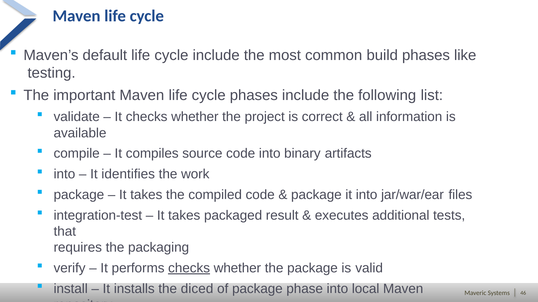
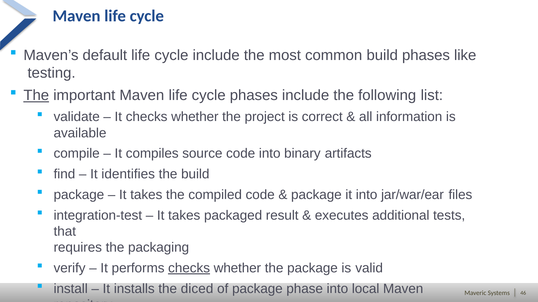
The underline: none -> present (36, 96)
into: into -> find (64, 174)
the work: work -> build (195, 174)
